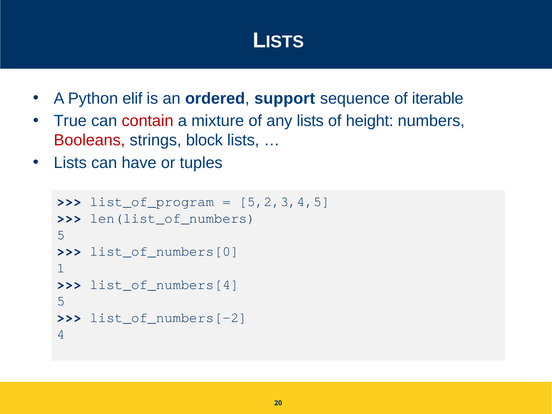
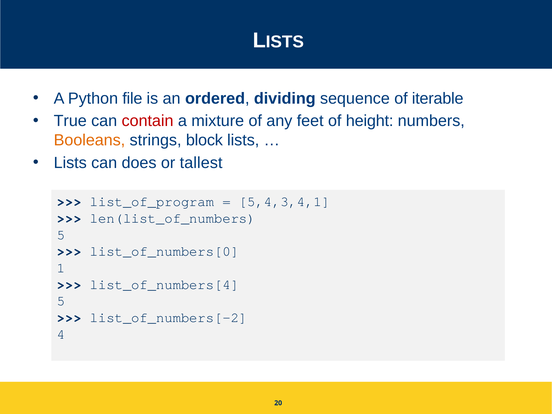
elif: elif -> file (132, 98)
support: support -> dividing (285, 98)
any lists: lists -> feet (310, 121)
Booleans colour: red -> orange (89, 140)
have: have -> does (139, 163)
tuples: tuples -> tallest (201, 163)
5,2,3,4,5: 5,2,3,4,5 -> 5,4,3,4,1 (285, 202)
